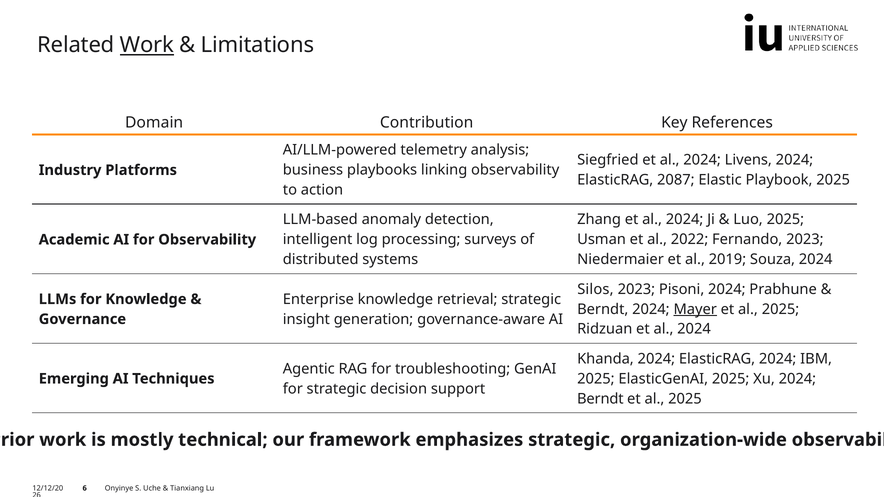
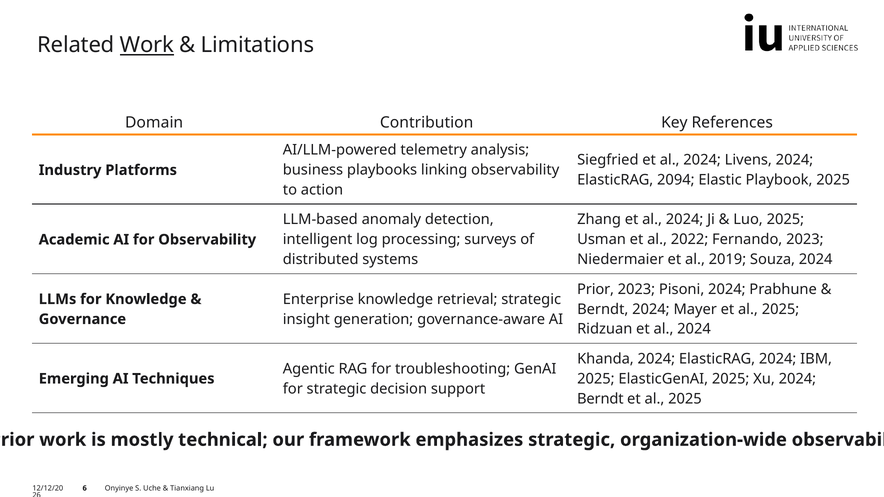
2087: 2087 -> 2094 (676, 180)
Silos: Silos -> Prior (596, 289)
Mayer underline: present -> none (695, 309)
